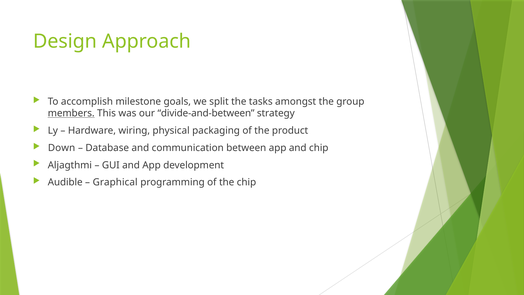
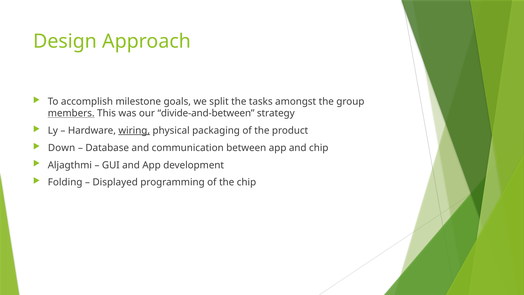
wiring underline: none -> present (134, 130)
Audible: Audible -> Folding (65, 182)
Graphical: Graphical -> Displayed (115, 182)
